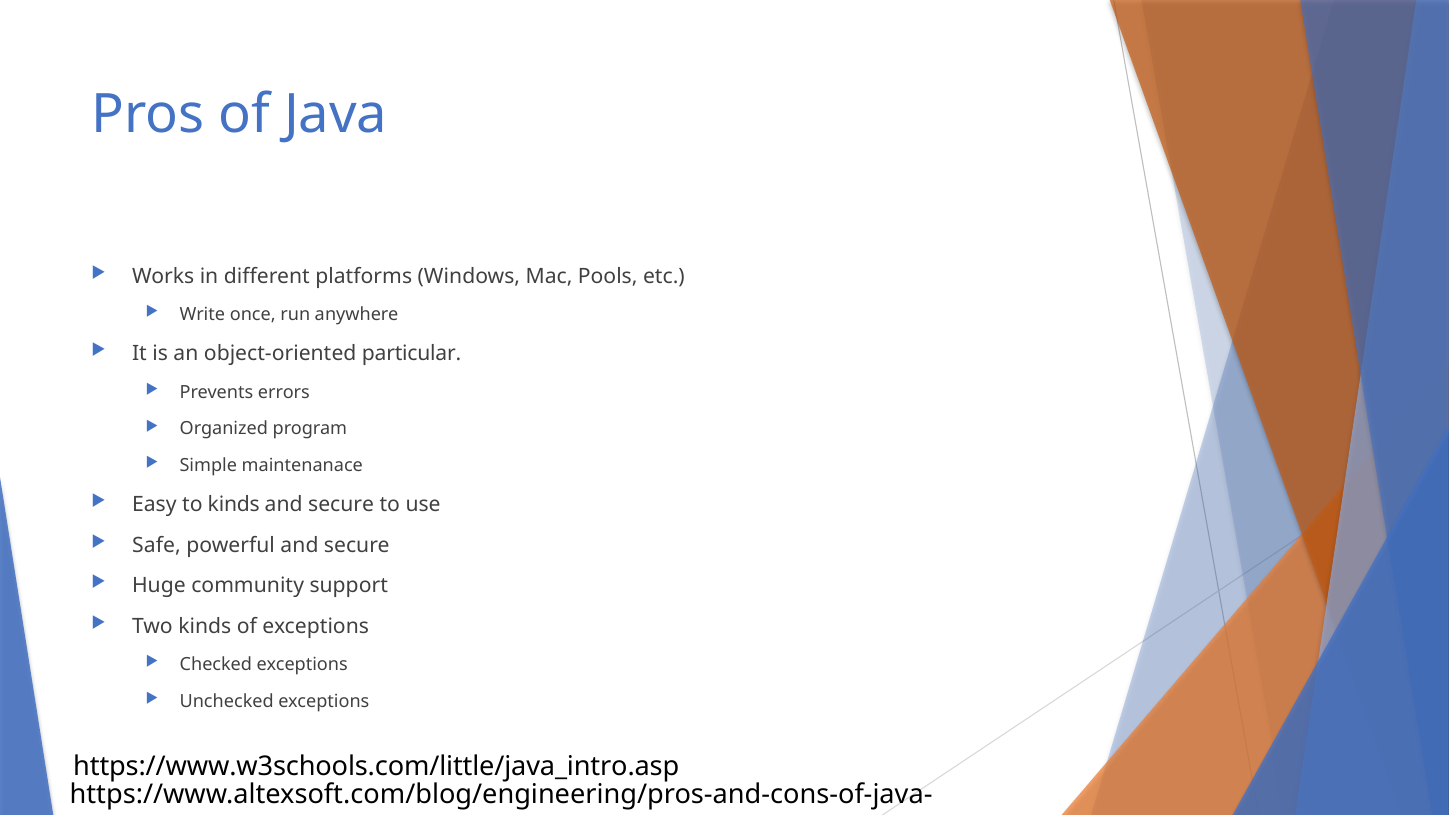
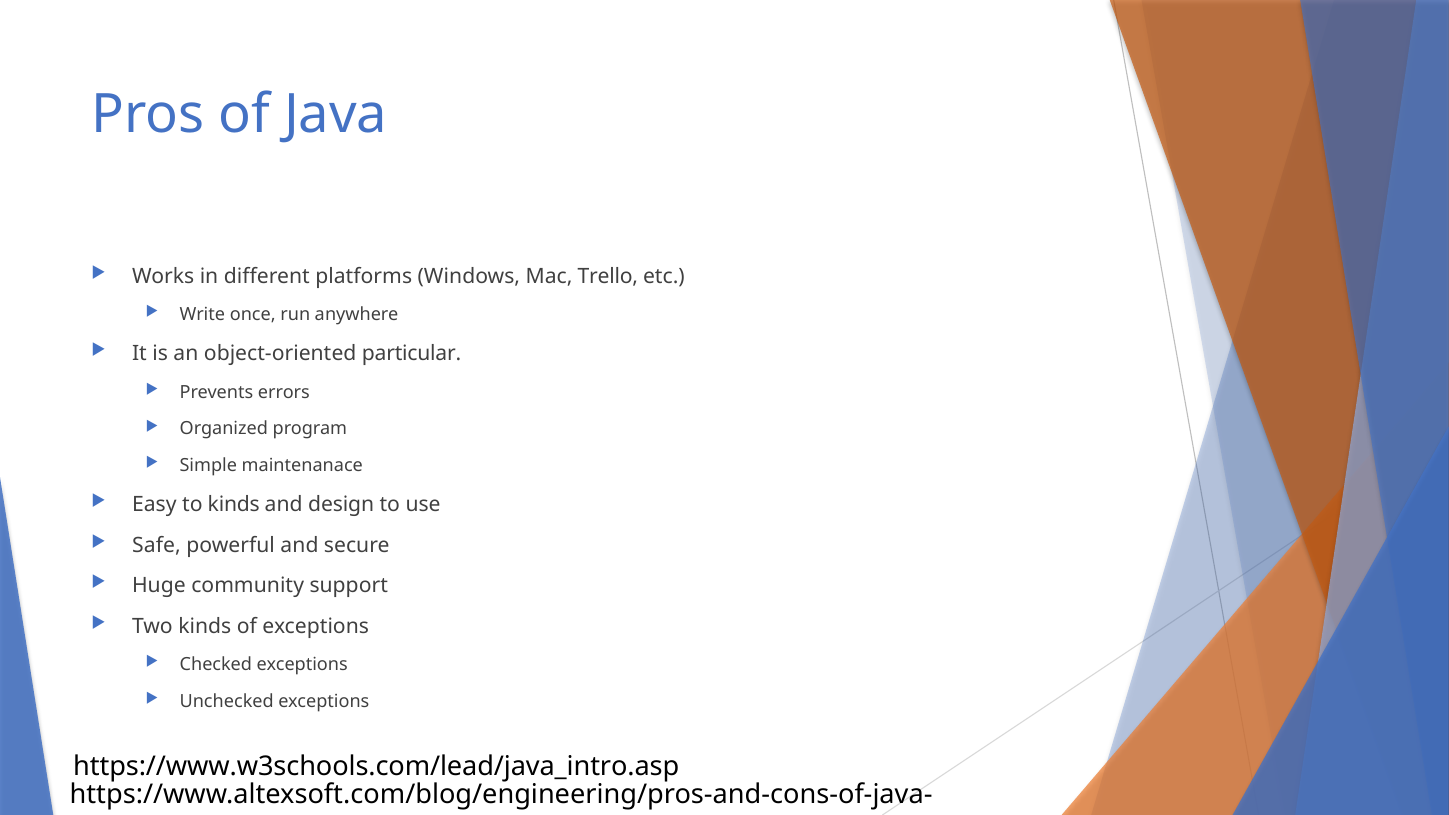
Pools: Pools -> Trello (608, 276)
secure: secure -> design (341, 505)
https://www.w3schools.com/little/java_intro.asp: https://www.w3schools.com/little/java_intro.asp -> https://www.w3schools.com/lead/java_intro.asp (376, 766)
